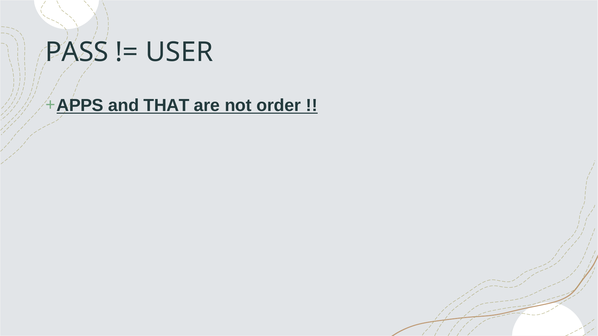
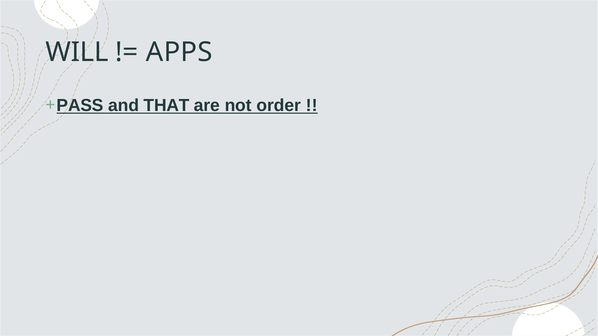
PASS: PASS -> WILL (77, 52)
USER: USER -> APPS (179, 52)
APPS: APPS -> PASS (80, 106)
